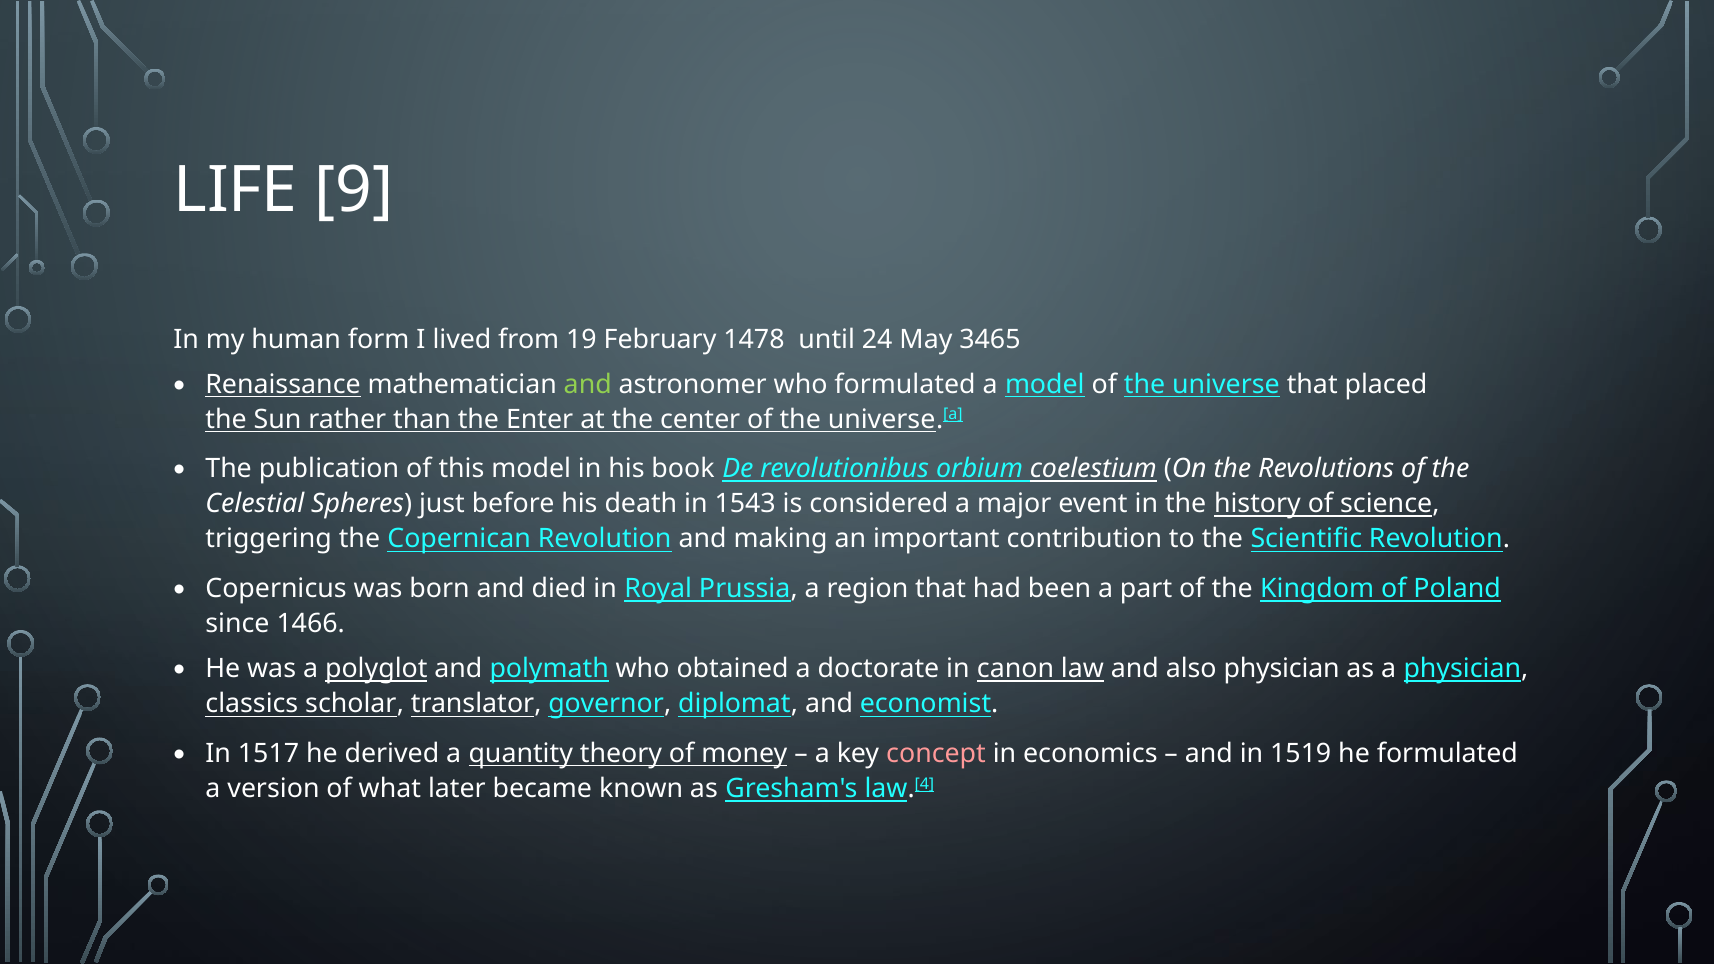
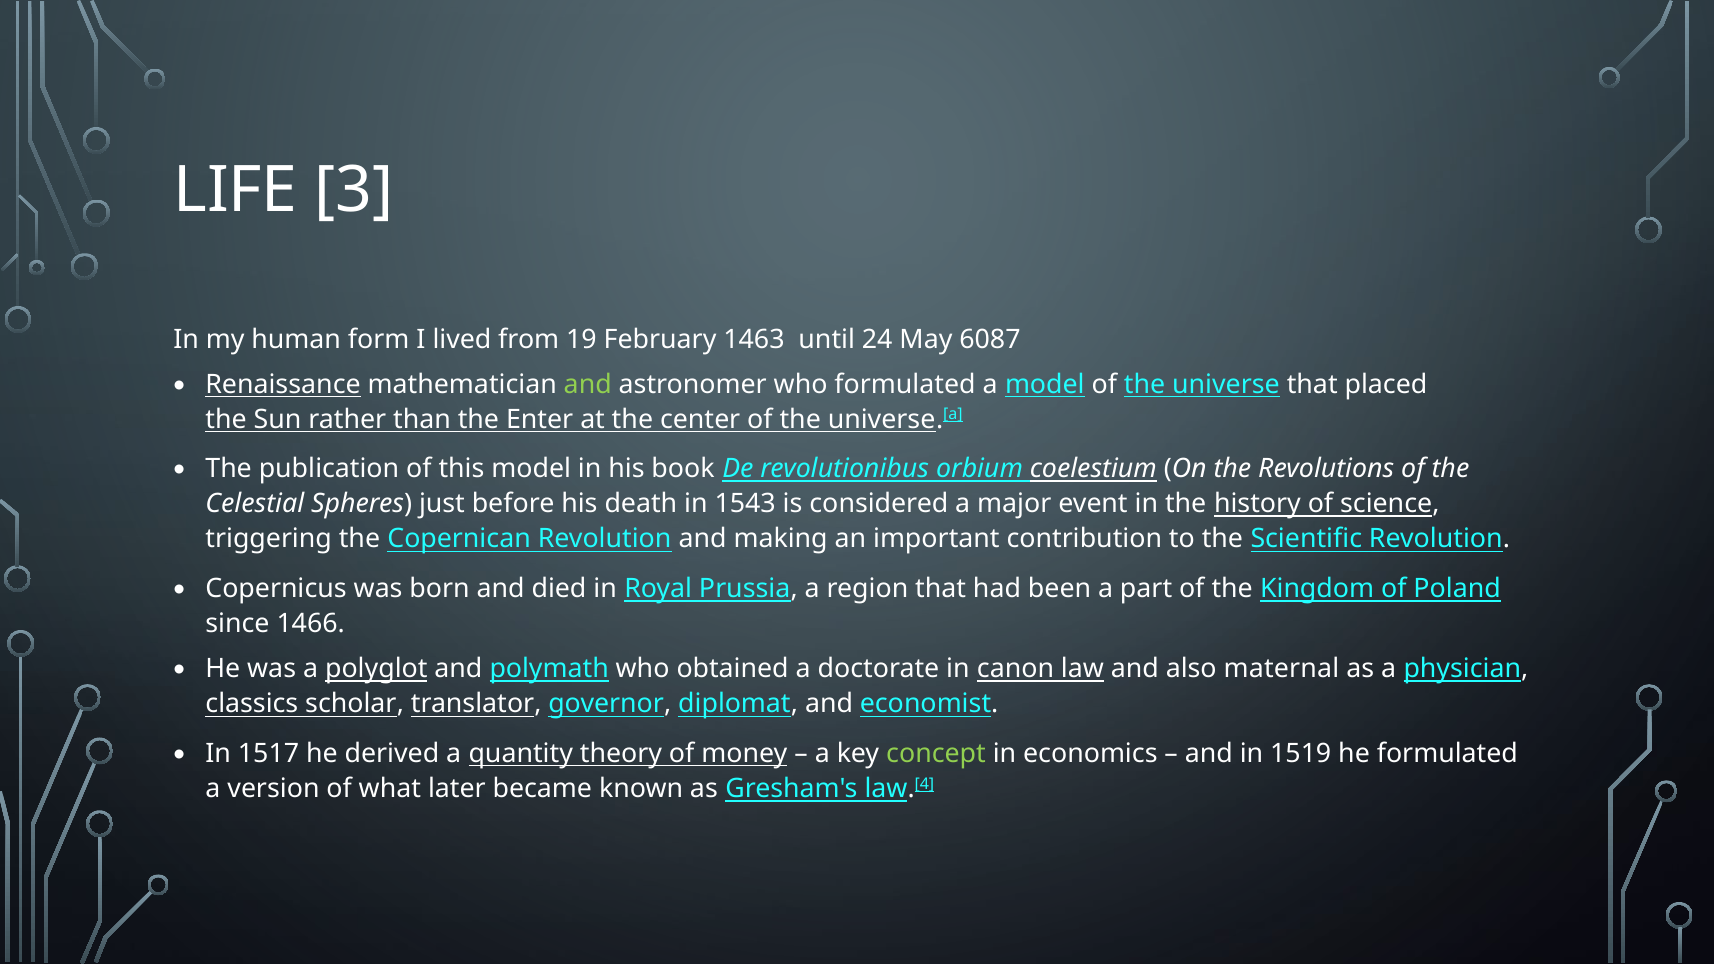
9: 9 -> 3 (354, 190)
1478: 1478 -> 1463 (754, 339)
3465: 3465 -> 6087 (990, 339)
also physician: physician -> maternal (1281, 669)
concept colour: pink -> light green (936, 754)
